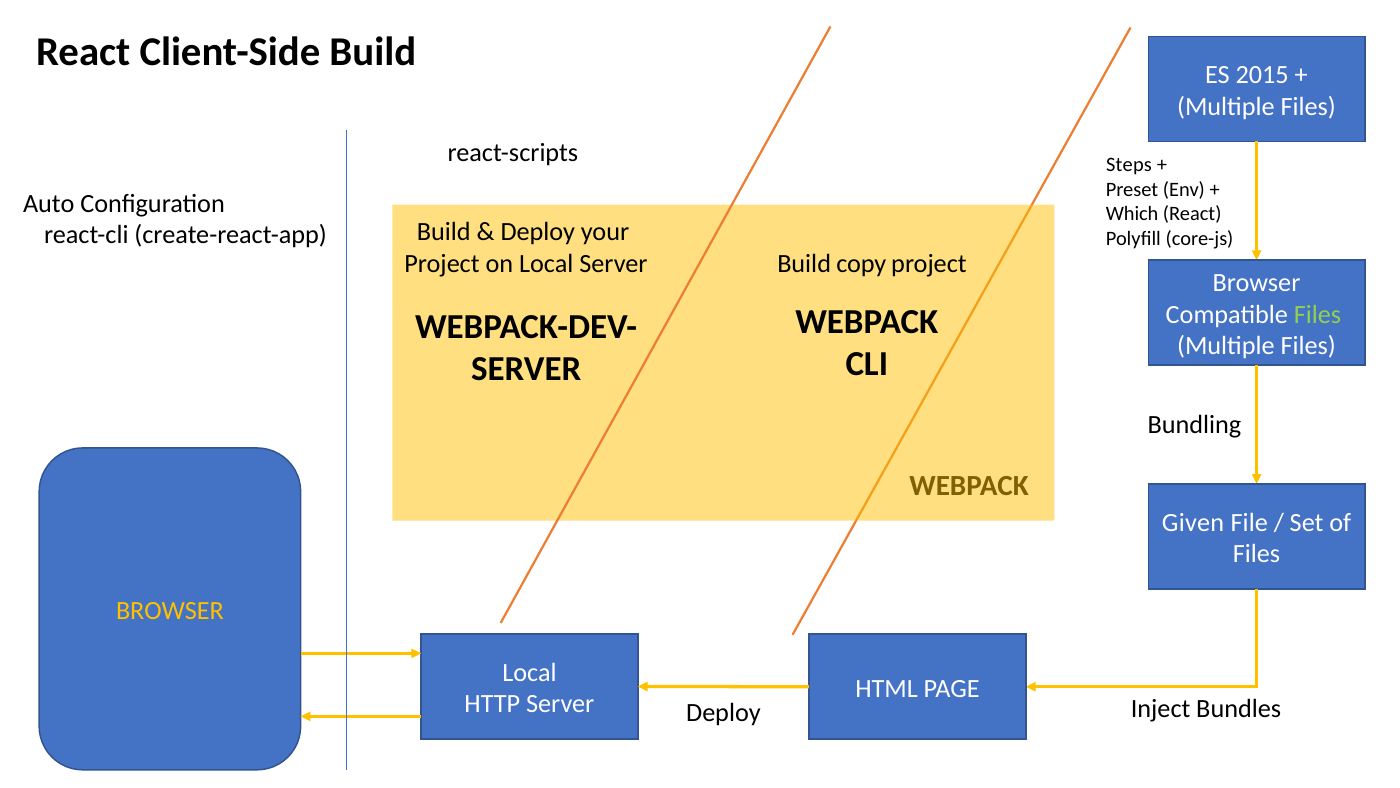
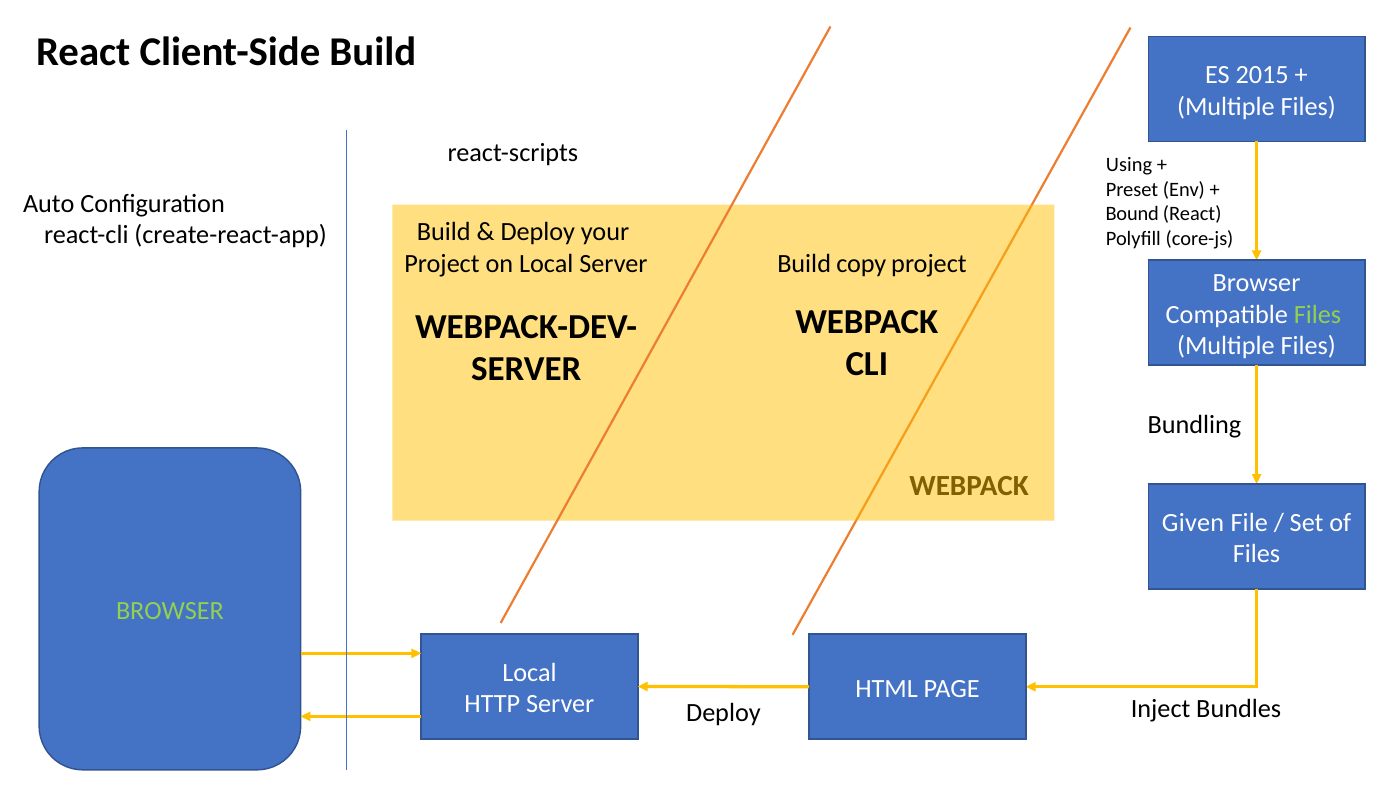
Steps: Steps -> Using (1129, 165)
Which: Which -> Bound (1132, 214)
BROWSER colour: yellow -> light green (170, 610)
